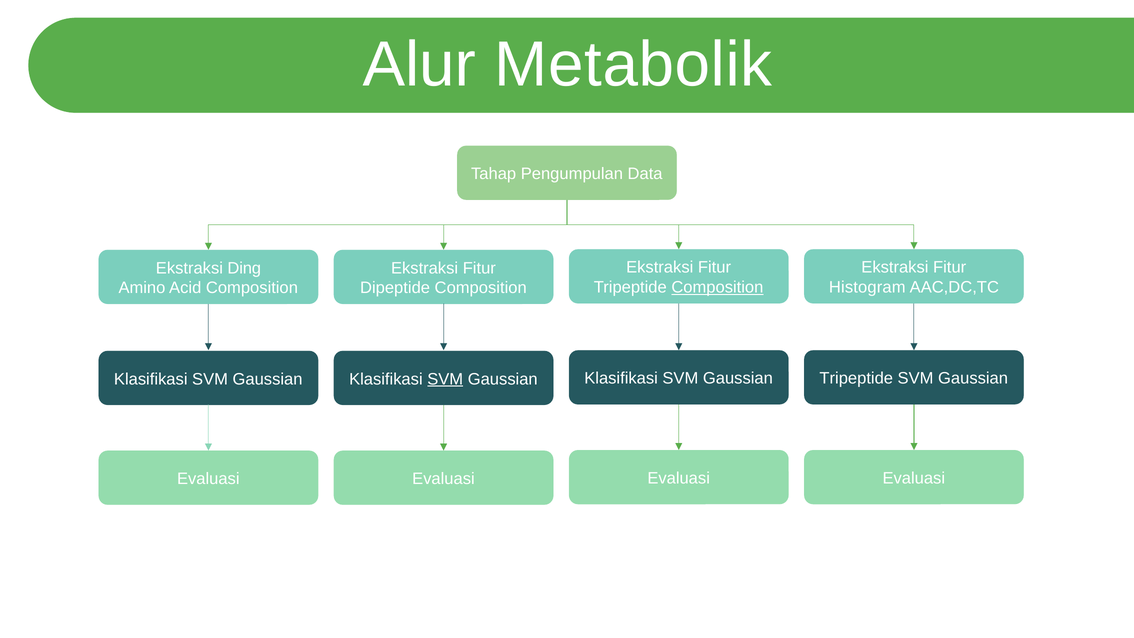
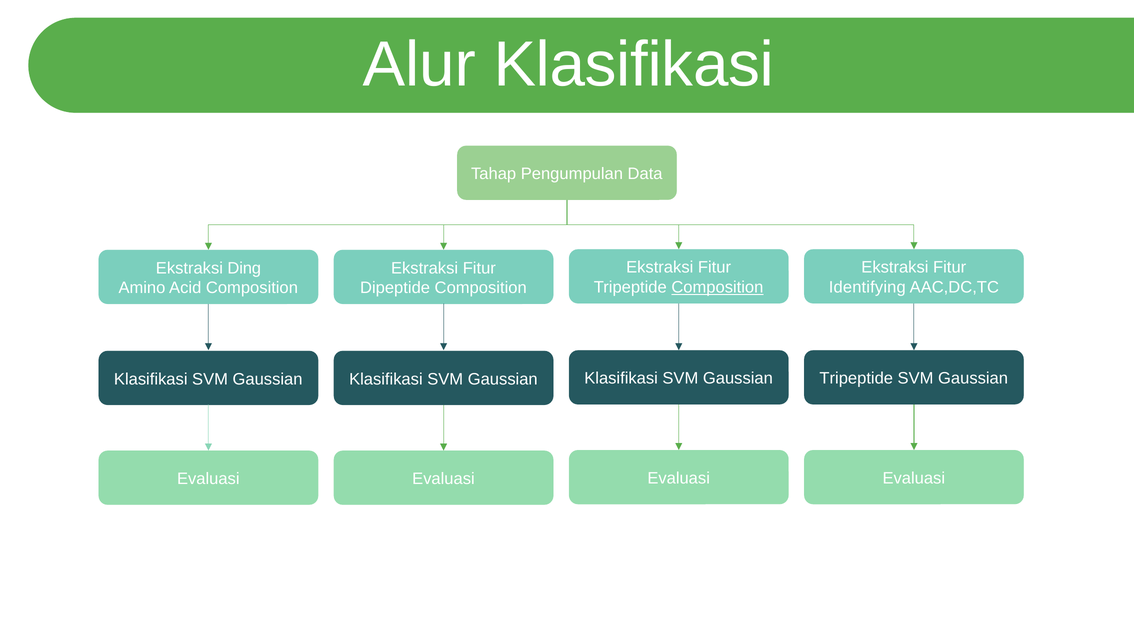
Alur Metabolik: Metabolik -> Klasifikasi (634, 65)
Histogram: Histogram -> Identifying (867, 287)
SVM underline: present -> none (445, 379)
